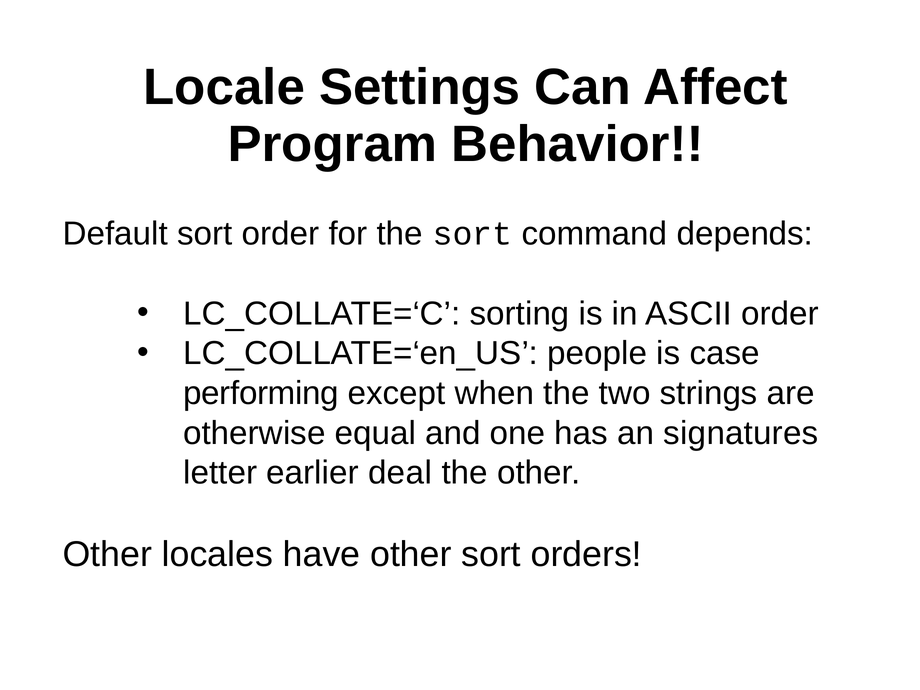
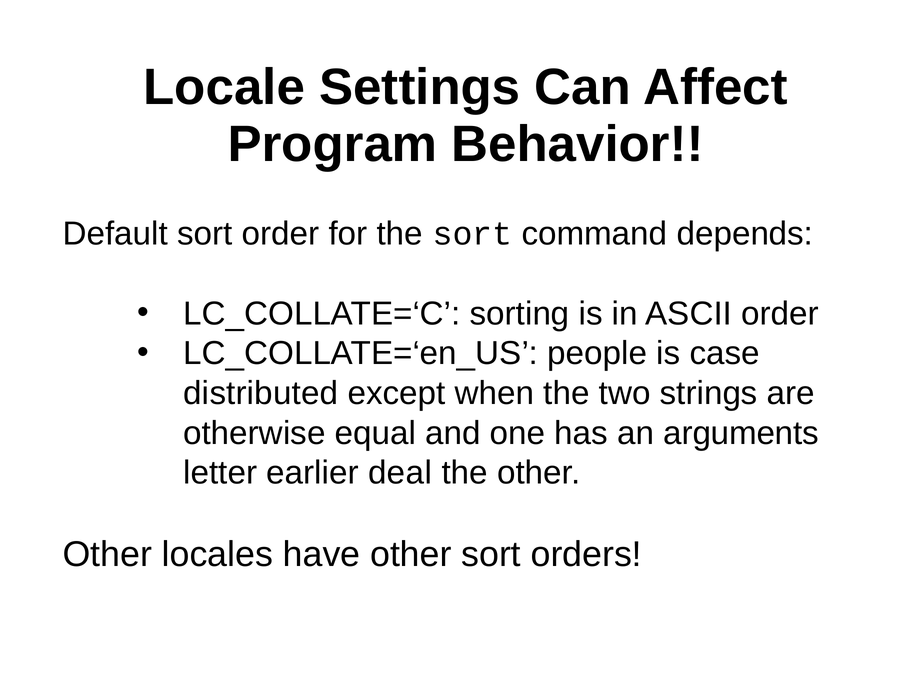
performing: performing -> distributed (261, 393)
signatures: signatures -> arguments (741, 433)
